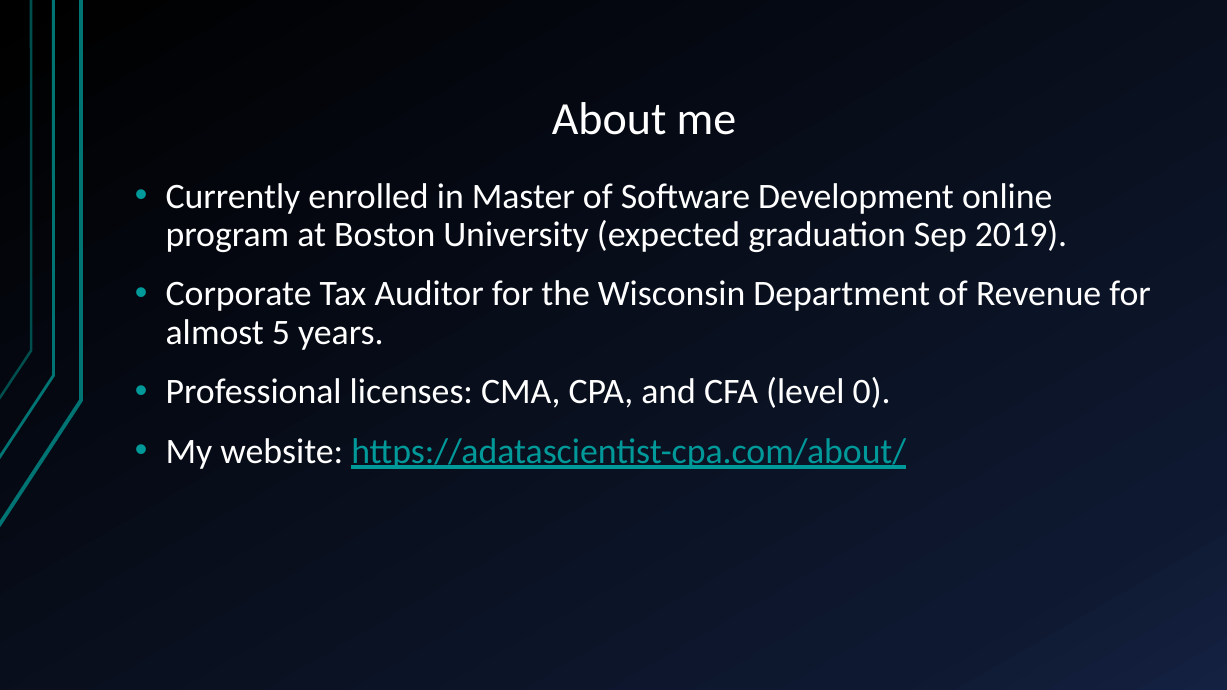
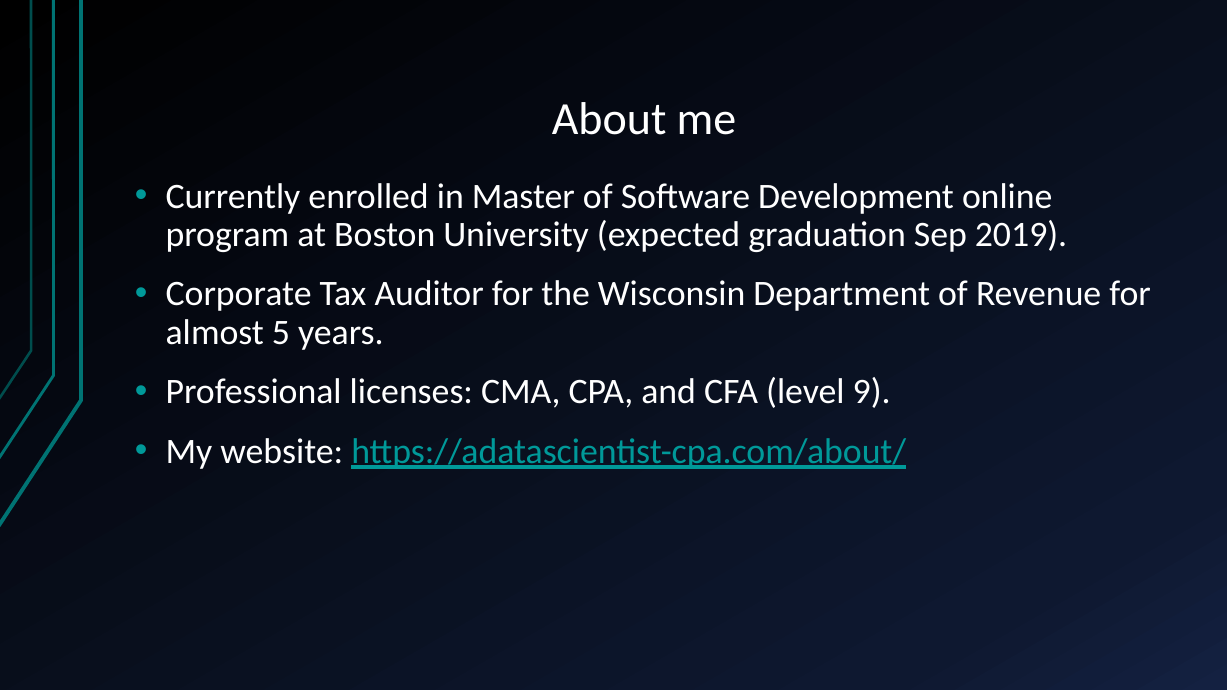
0: 0 -> 9 (872, 392)
